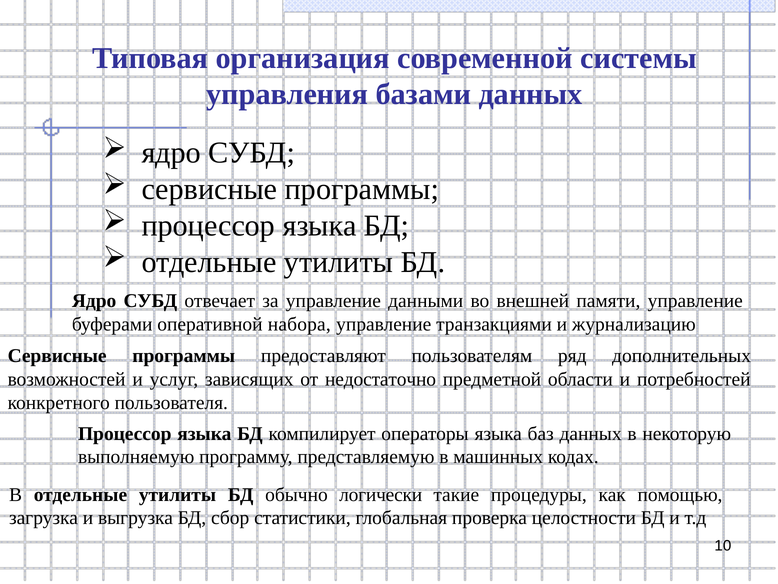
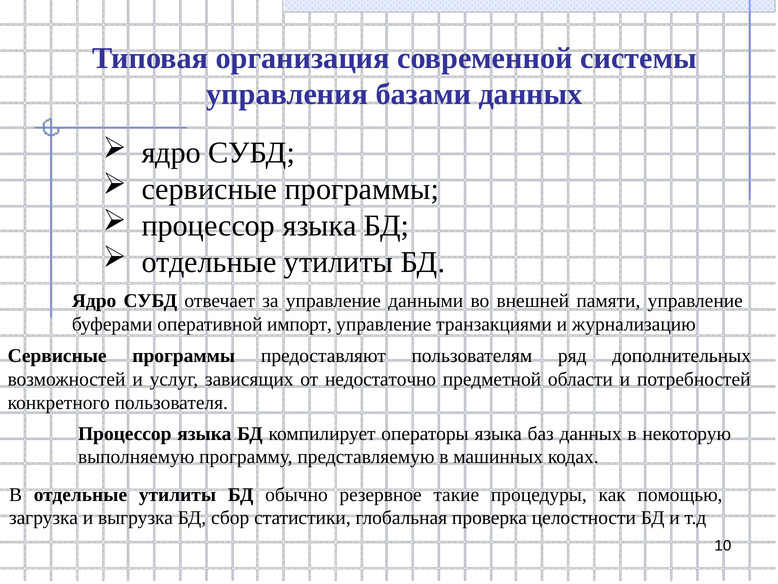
набора: набора -> импорт (299, 324)
логически: логически -> резервное (381, 494)
